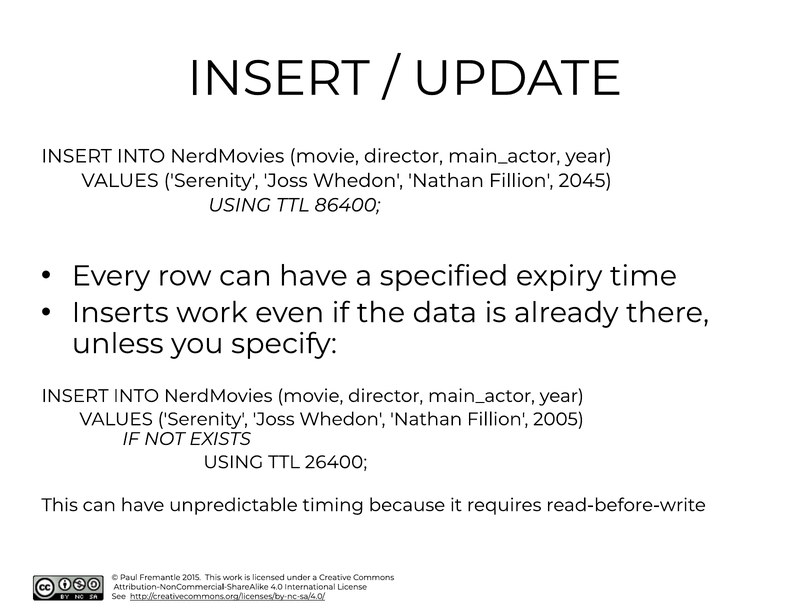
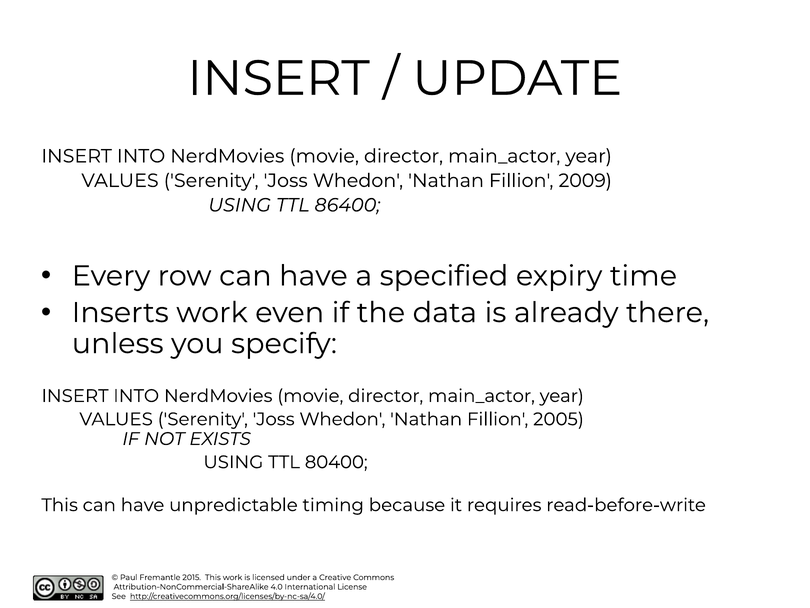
2045: 2045 -> 2009 (585, 180)
26400: 26400 -> 80400 (336, 462)
